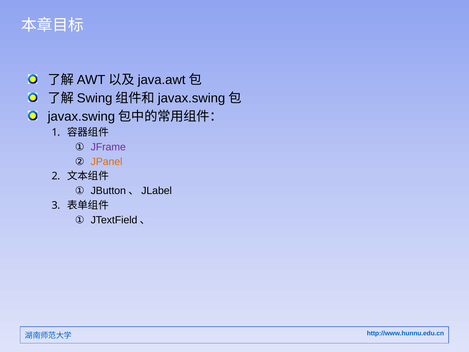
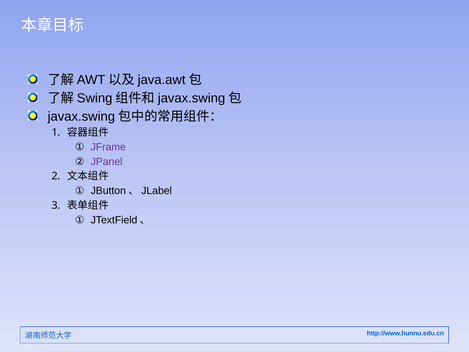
JPanel colour: orange -> purple (107, 162)
